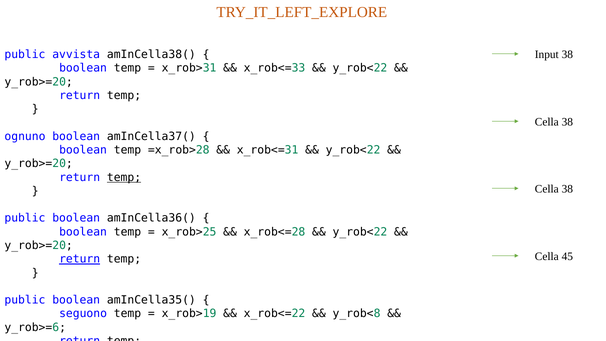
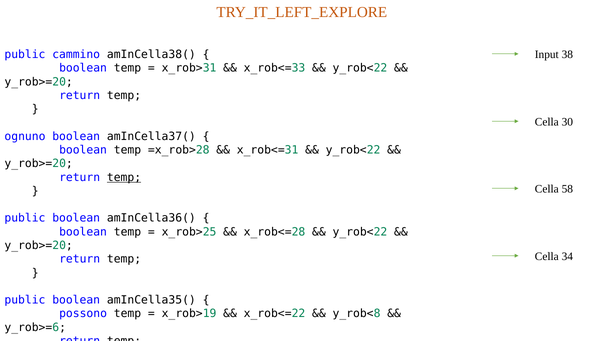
avvista: avvista -> cammino (76, 55)
38: 38 -> 30 (567, 122)
38: 38 -> 58 (567, 189)
45: 45 -> 34 (567, 256)
return underline: present -> none (80, 259)
seguono: seguono -> possono (83, 314)
